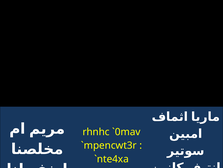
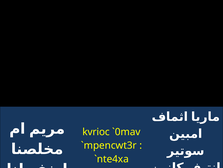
rhnhc: rhnhc -> kvrioc (96, 131)
